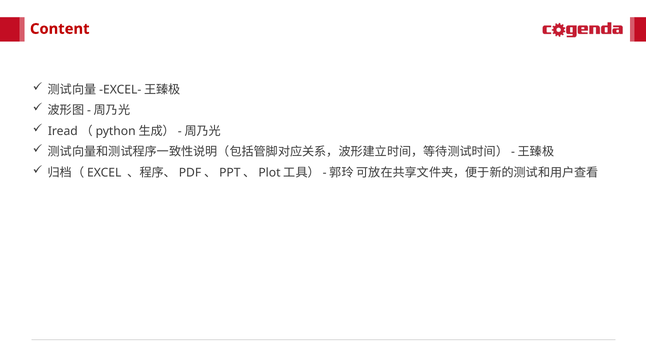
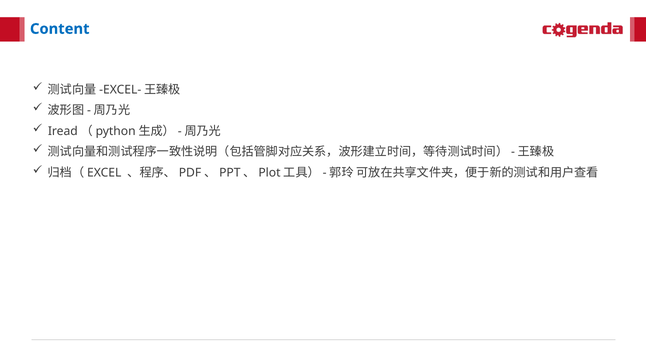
Content colour: red -> blue (60, 29)
